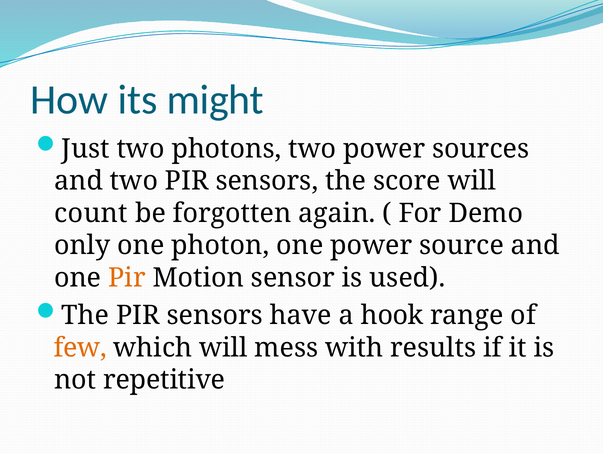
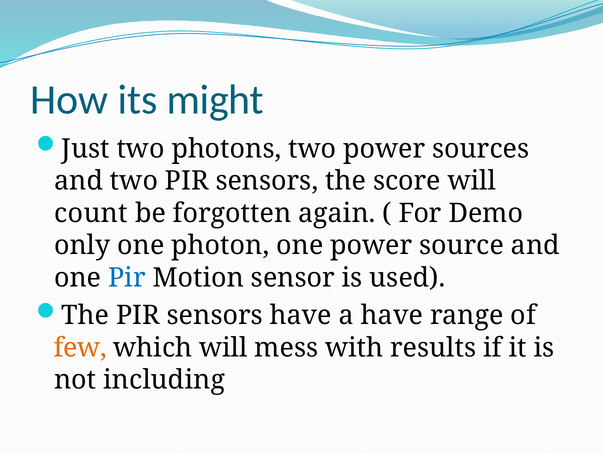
Pir colour: orange -> blue (127, 277)
a hook: hook -> have (392, 315)
repetitive: repetitive -> including (164, 379)
